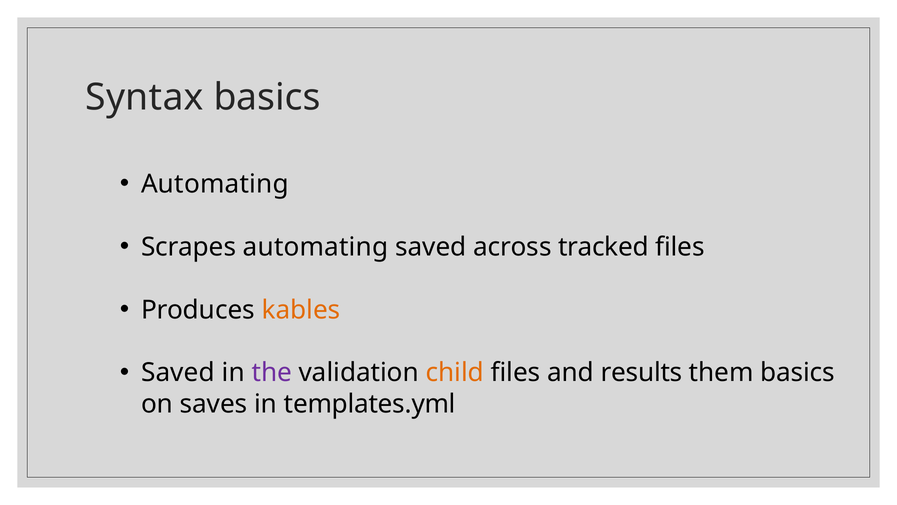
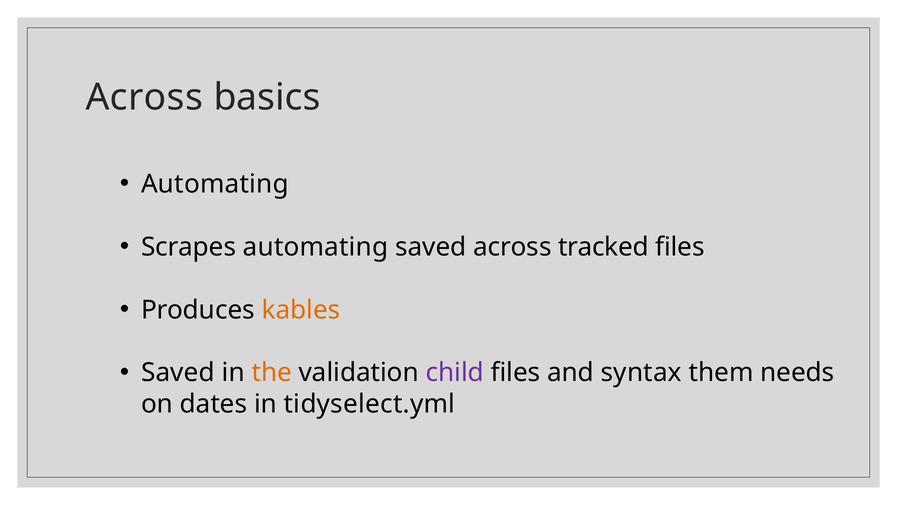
Syntax: Syntax -> Across (144, 97)
the colour: purple -> orange (272, 372)
child colour: orange -> purple (455, 372)
results: results -> syntax (641, 372)
them basics: basics -> needs (797, 372)
saves: saves -> dates (213, 404)
templates.yml: templates.yml -> tidyselect.yml (369, 404)
